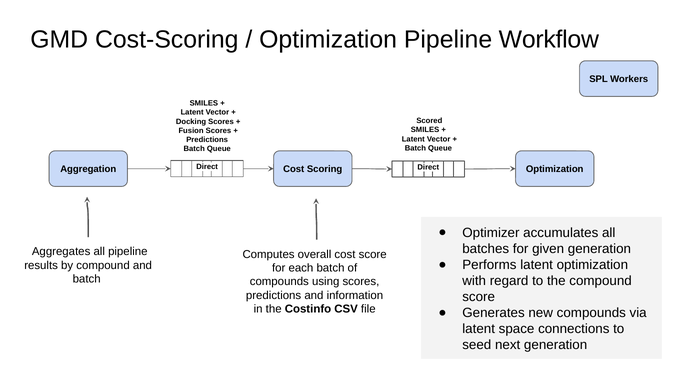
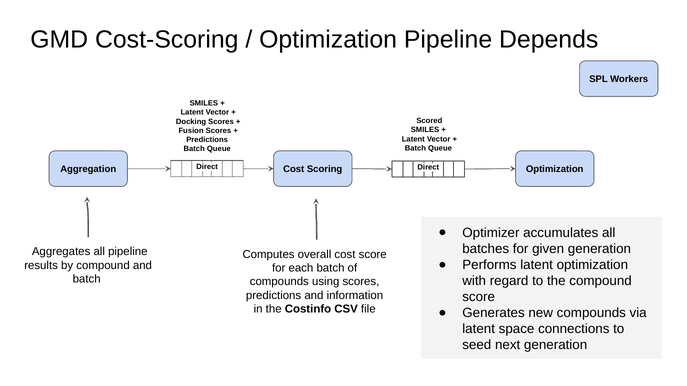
Workflow: Workflow -> Depends (549, 40)
